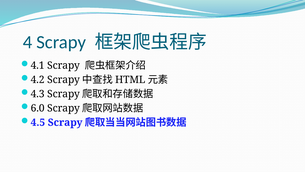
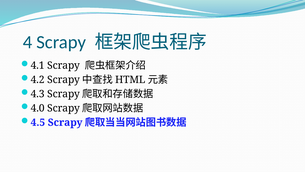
6.0: 6.0 -> 4.0 (38, 108)
